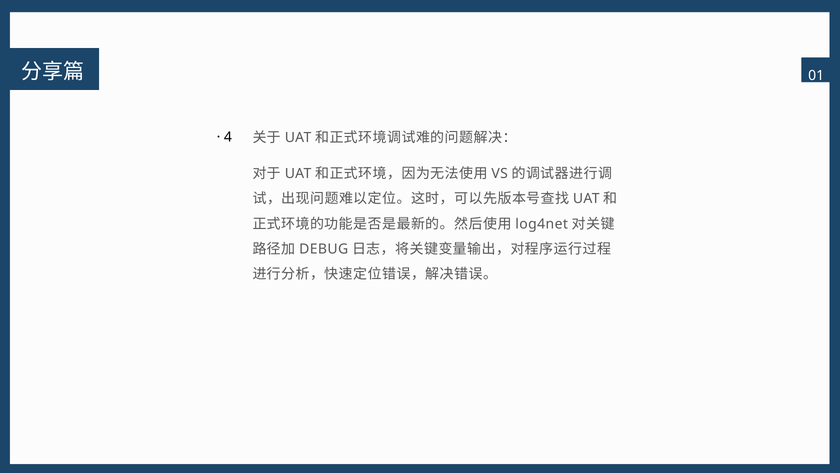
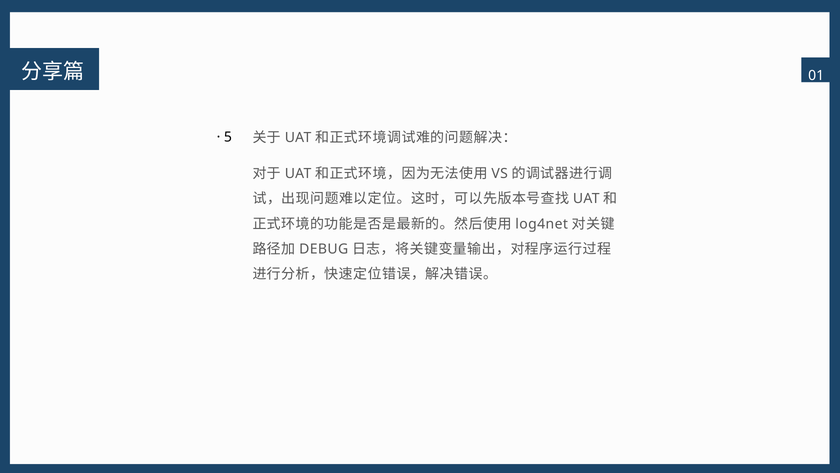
4: 4 -> 5 (228, 137)
